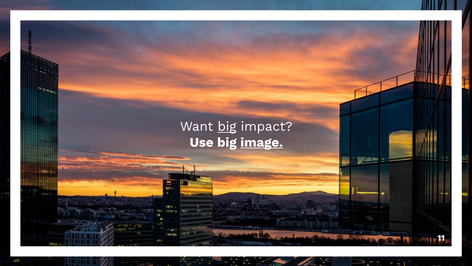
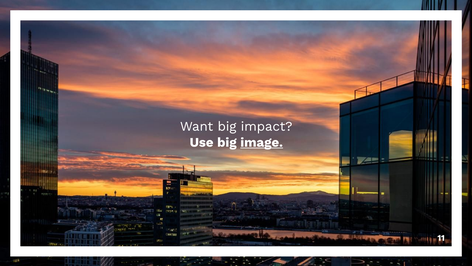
big underline: present -> none (227, 126)
